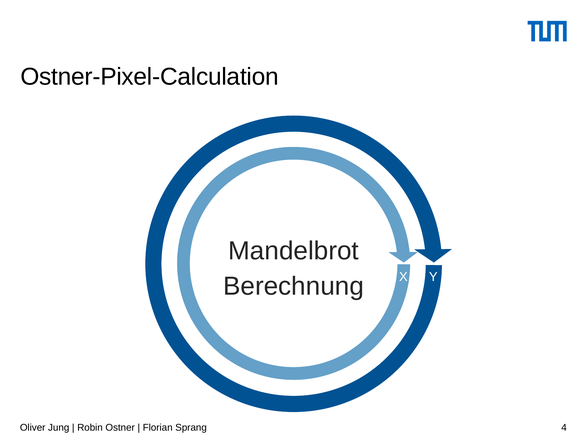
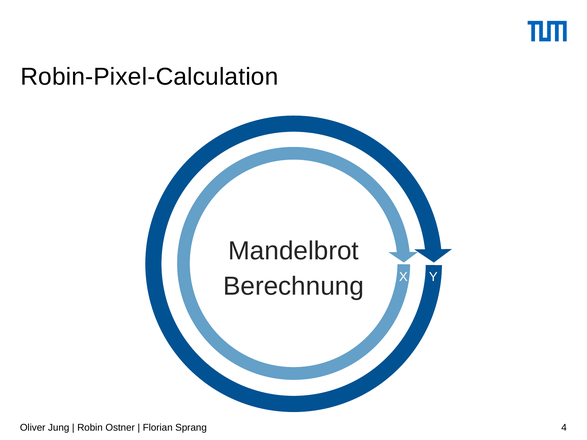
Ostner-Pixel-Calculation: Ostner-Pixel-Calculation -> Robin-Pixel-Calculation (149, 77)
